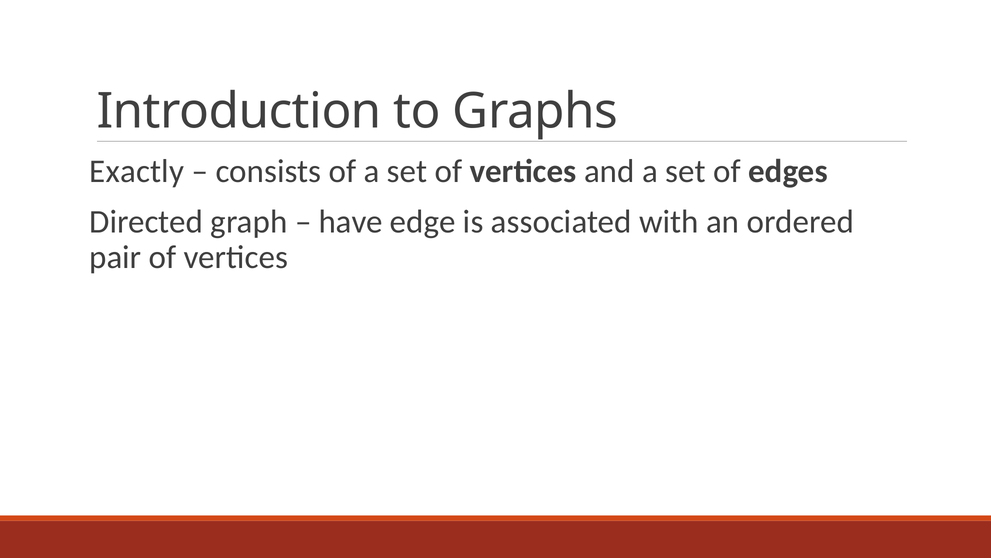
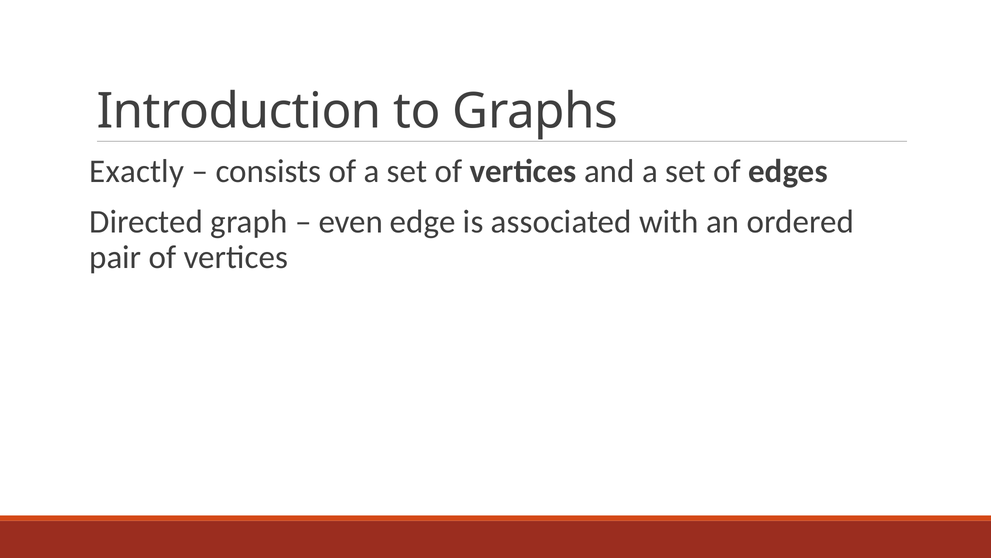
have: have -> even (351, 222)
